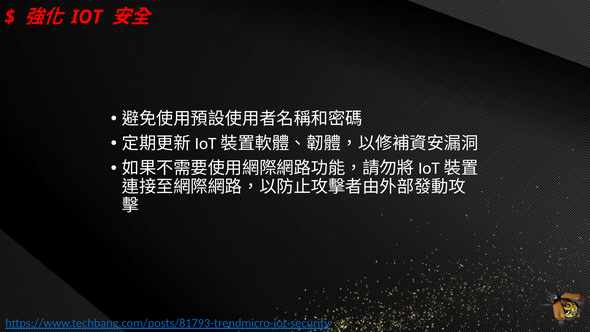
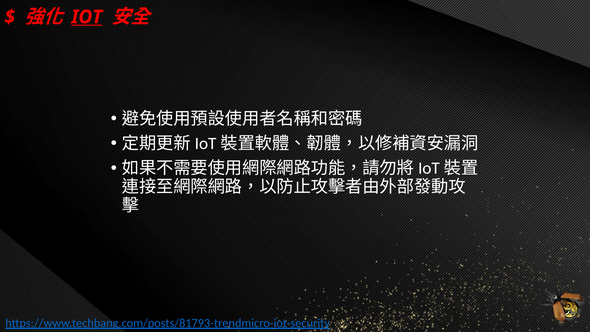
IOT underline: none -> present (87, 17)
